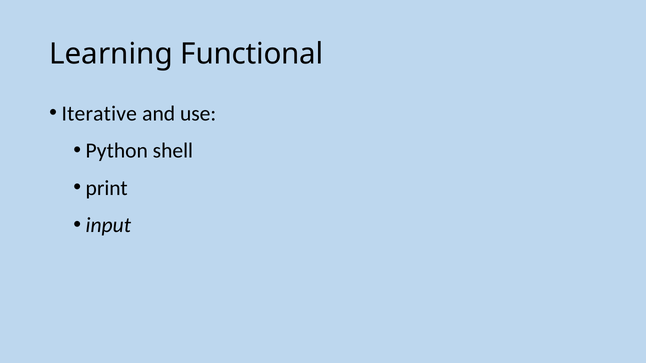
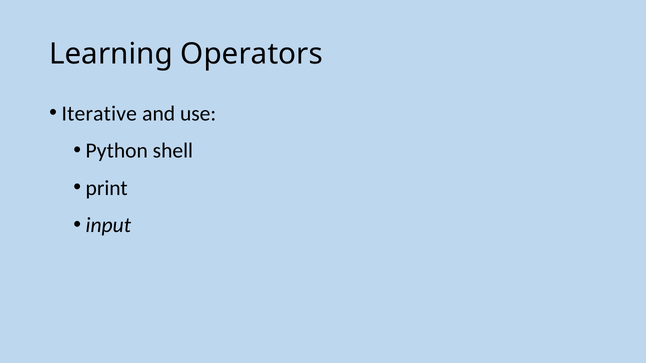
Functional: Functional -> Operators (252, 54)
